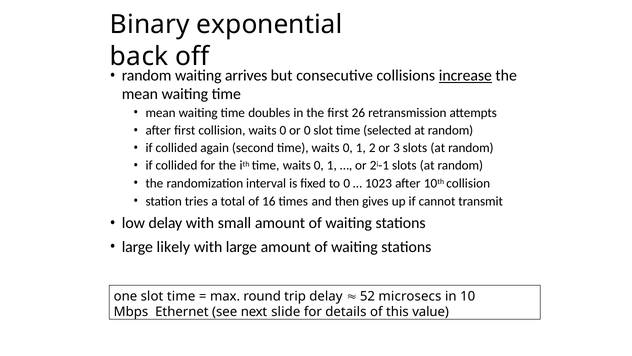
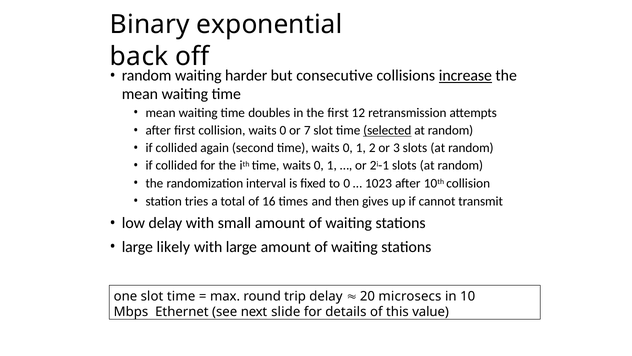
arrives: arrives -> harder (246, 76)
26: 26 -> 12 (358, 113)
or 0: 0 -> 7 (307, 130)
selected underline: none -> present (387, 130)
52: 52 -> 20 (367, 296)
